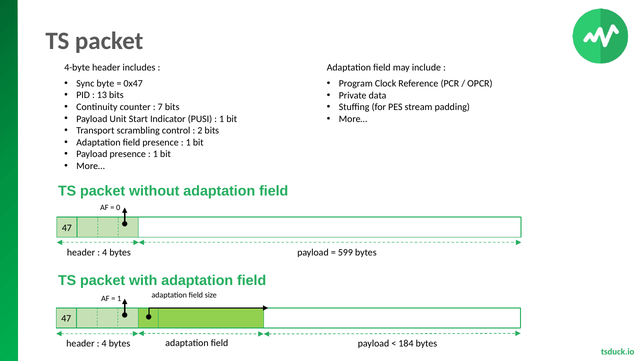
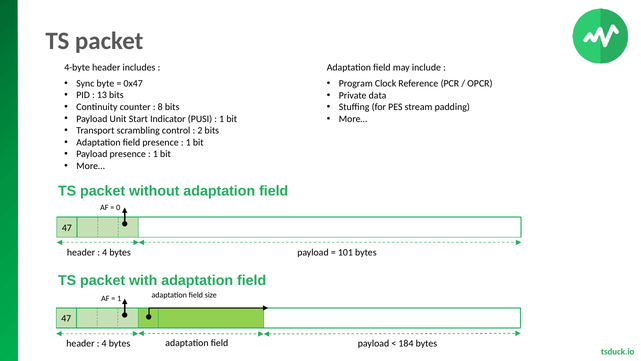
7: 7 -> 8 (160, 107)
599: 599 -> 101 (345, 252)
